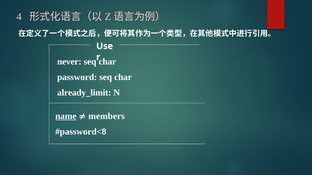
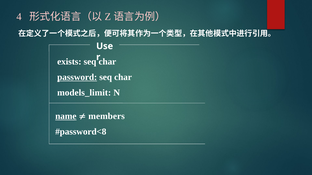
never: never -> exists (69, 62)
password underline: none -> present (77, 77)
already_limit: already_limit -> models_limit (84, 93)
